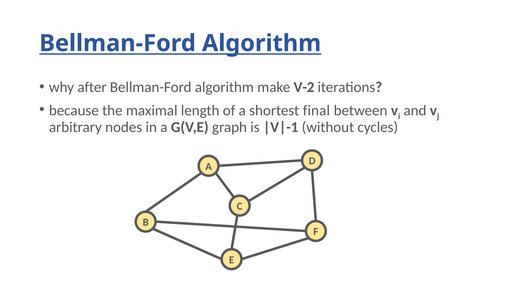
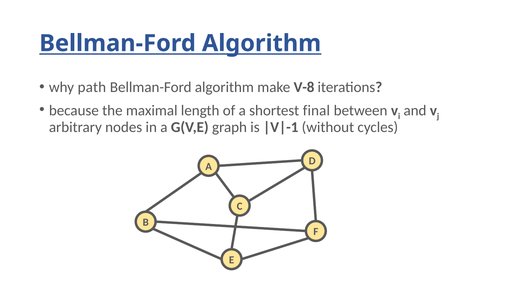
after: after -> path (92, 87)
V-2: V-2 -> V-8 (304, 87)
